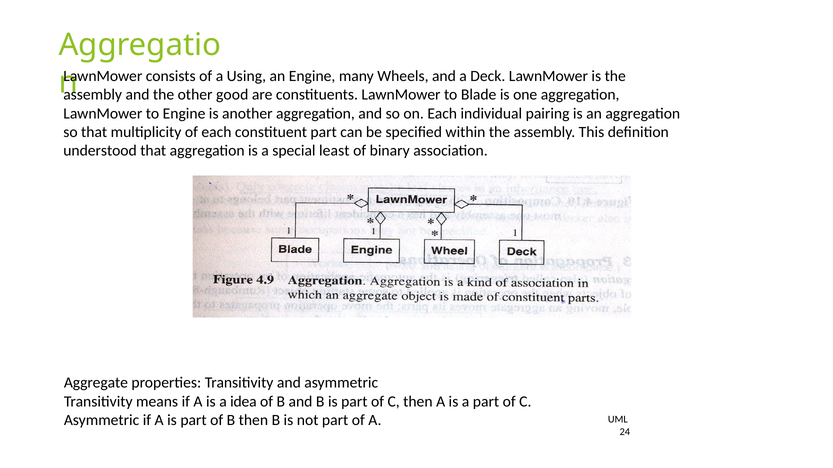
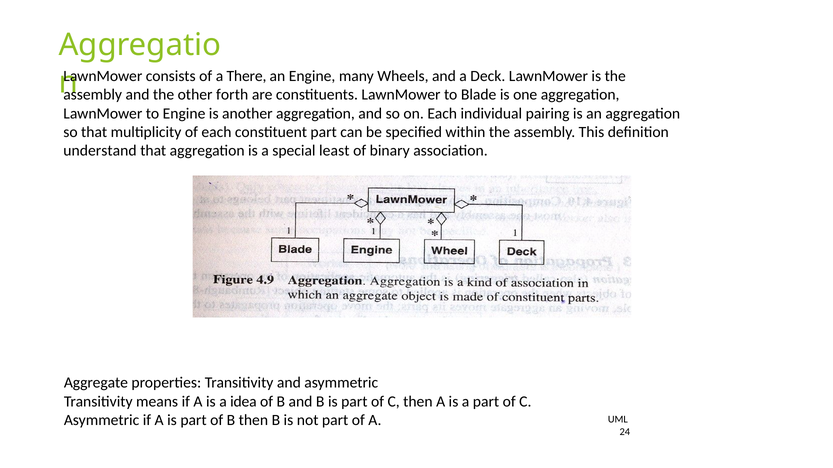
Using: Using -> There (246, 76)
good: good -> forth (232, 95)
understood: understood -> understand (100, 151)
